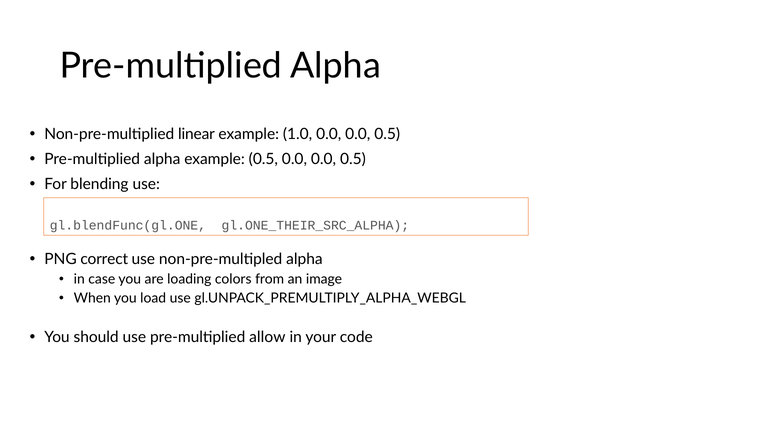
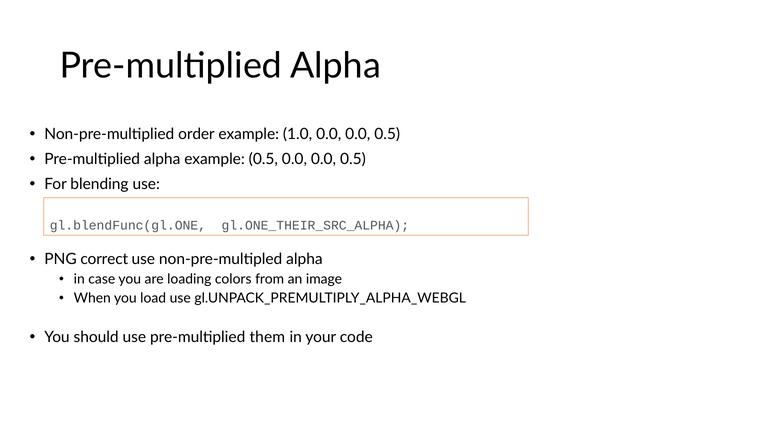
linear: linear -> order (196, 134)
allow: allow -> them (267, 337)
